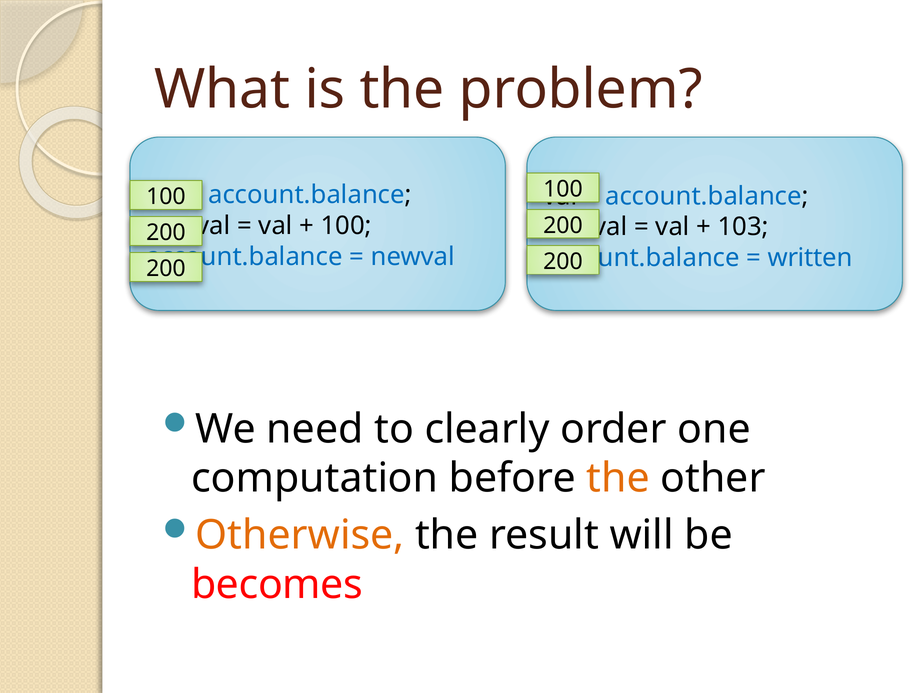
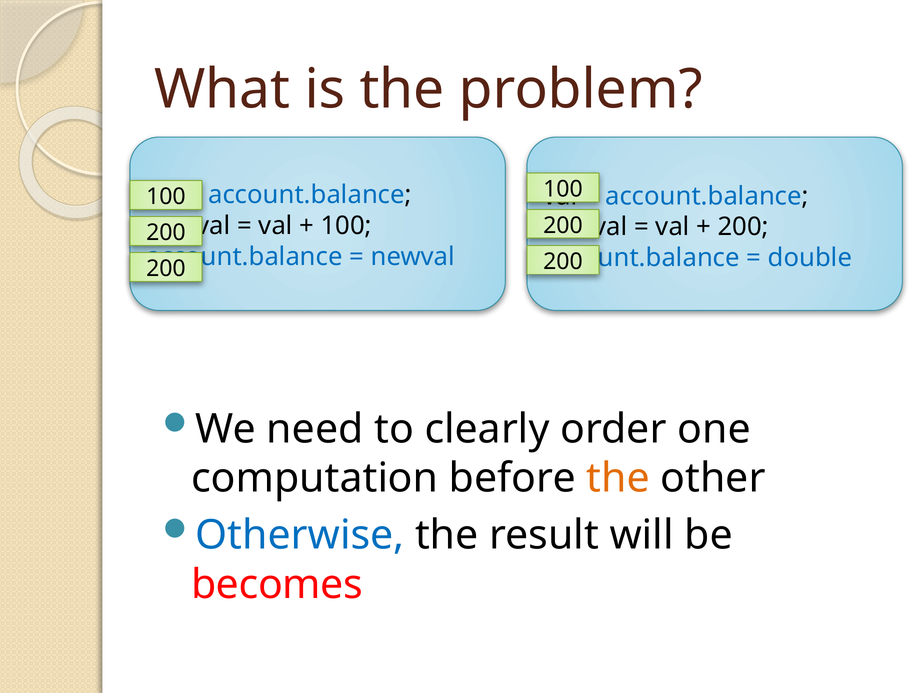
103: 103 -> 200 (743, 227)
written: written -> double (810, 258)
Otherwise colour: orange -> blue (300, 535)
